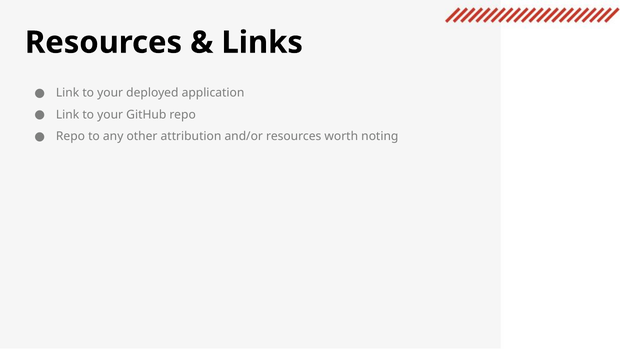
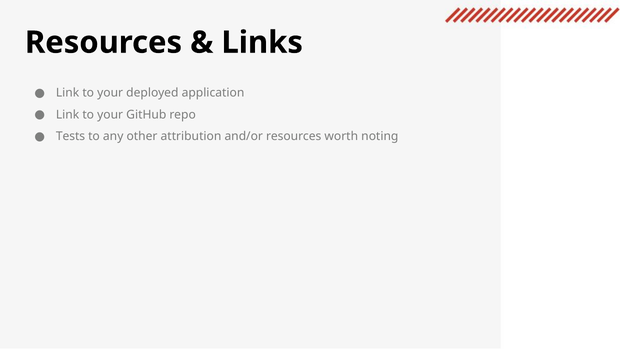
Repo: Repo -> Tests (71, 136)
